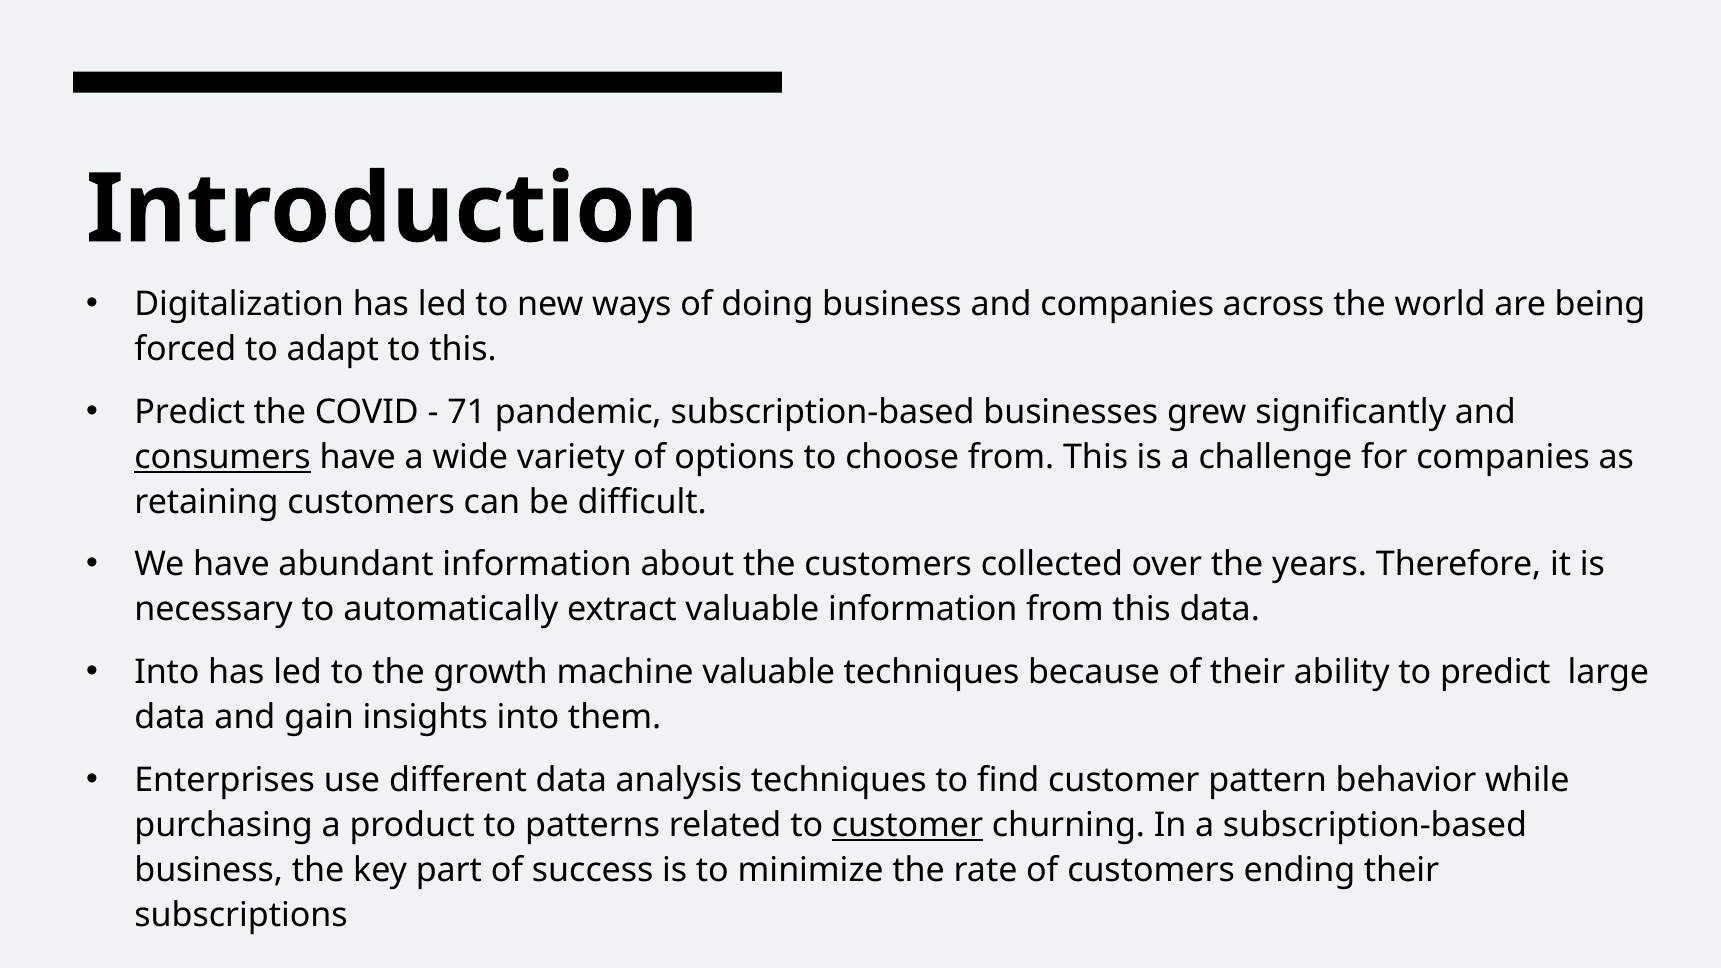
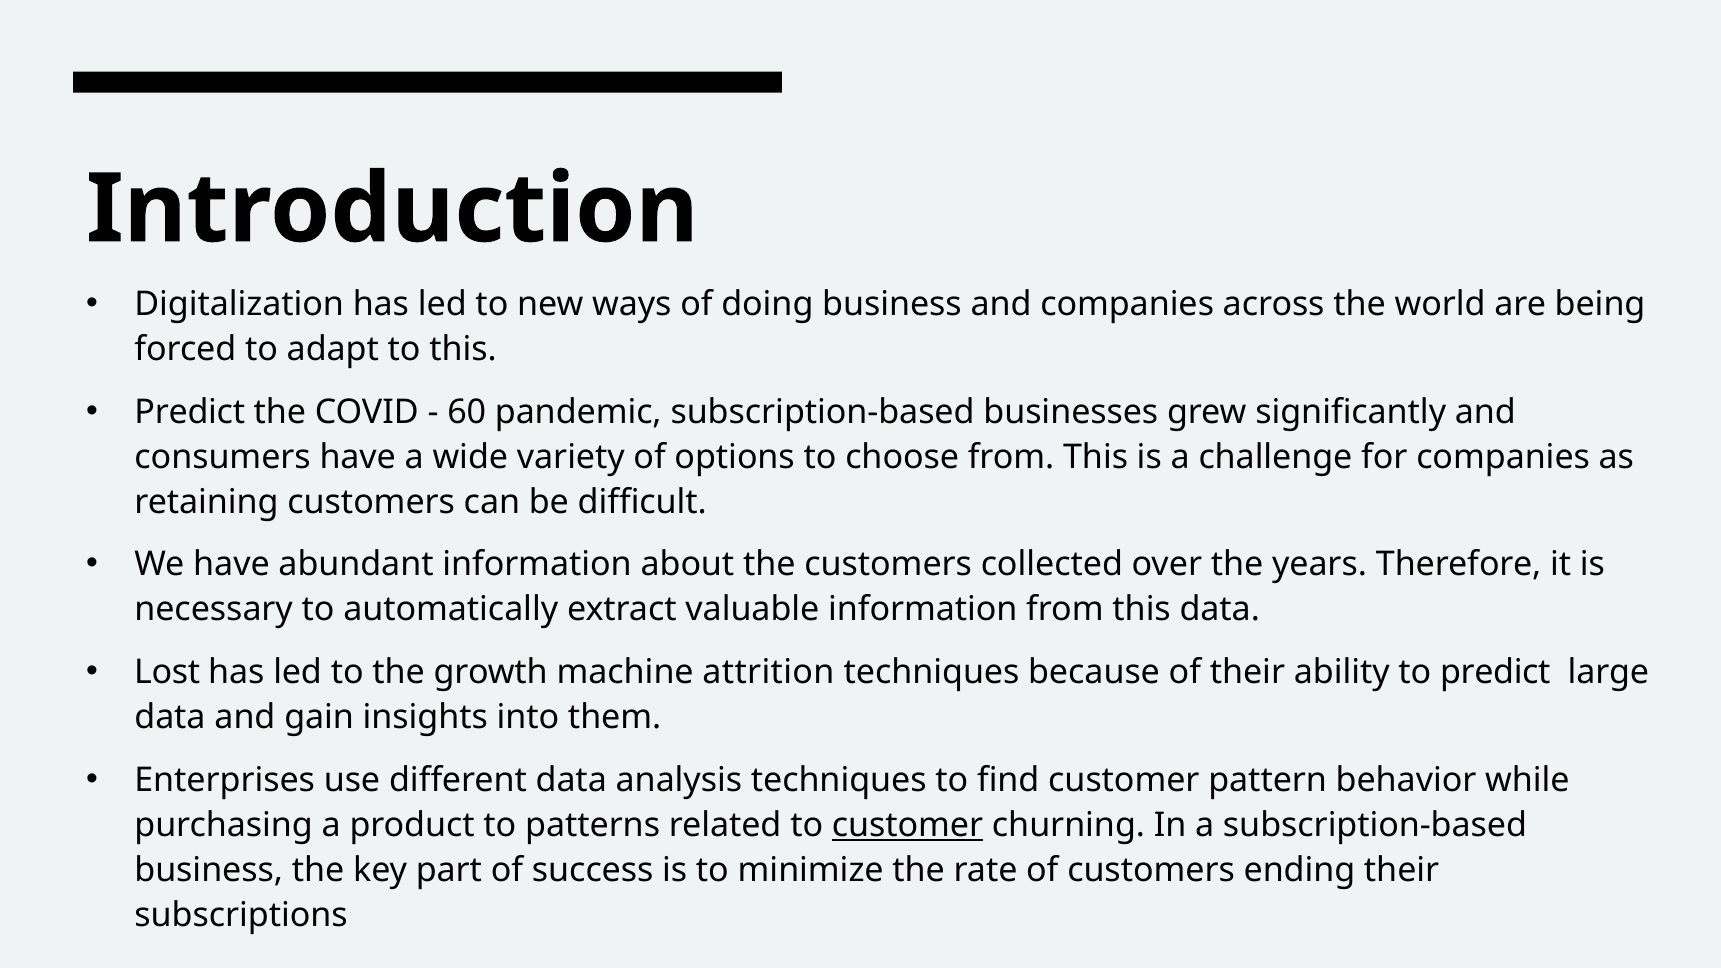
71: 71 -> 60 (467, 412)
consumers underline: present -> none (223, 457)
Into: Into -> Lost (167, 673)
machine valuable: valuable -> attrition (768, 673)
